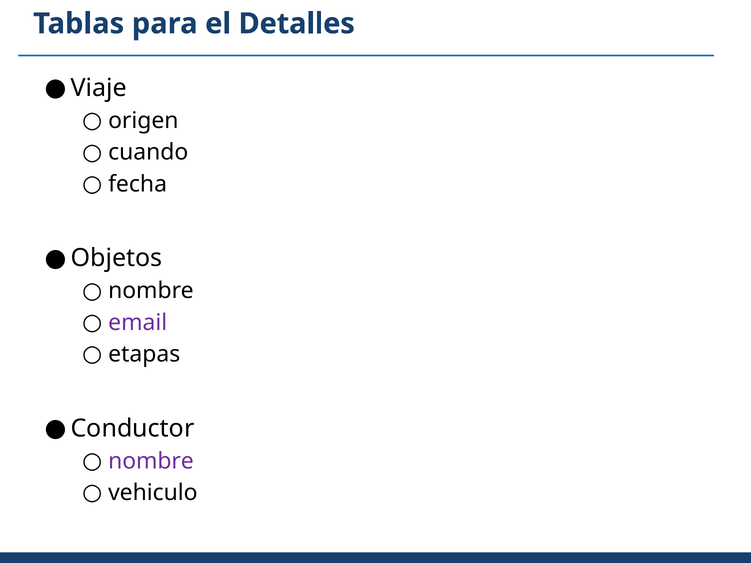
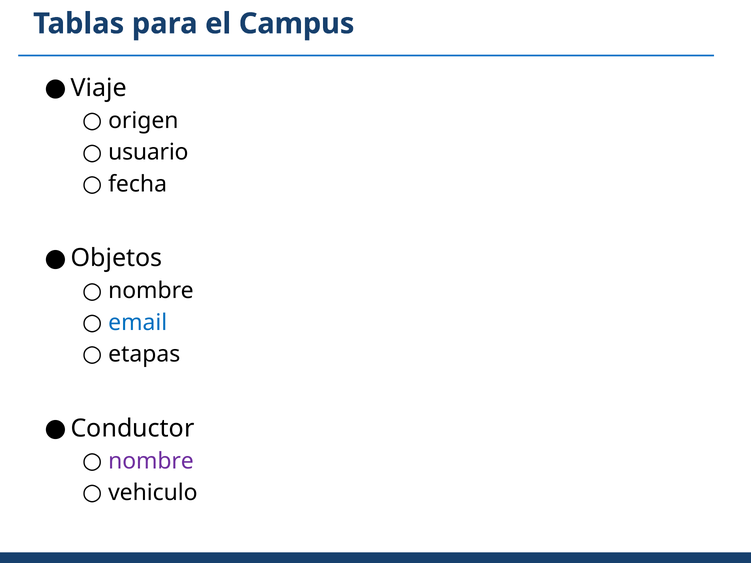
Detalles: Detalles -> Campus (297, 24)
cuando: cuando -> usuario (148, 152)
email colour: purple -> blue (138, 323)
